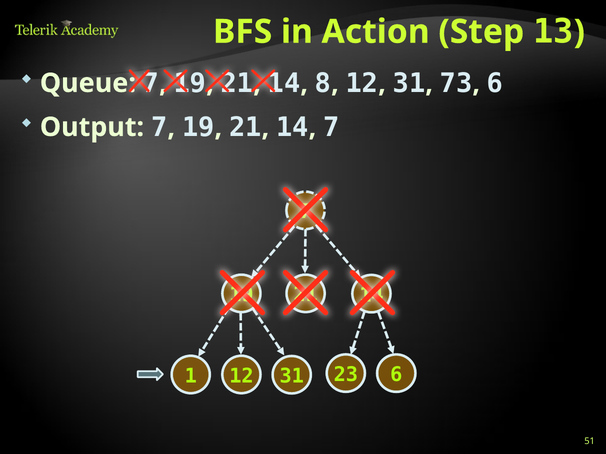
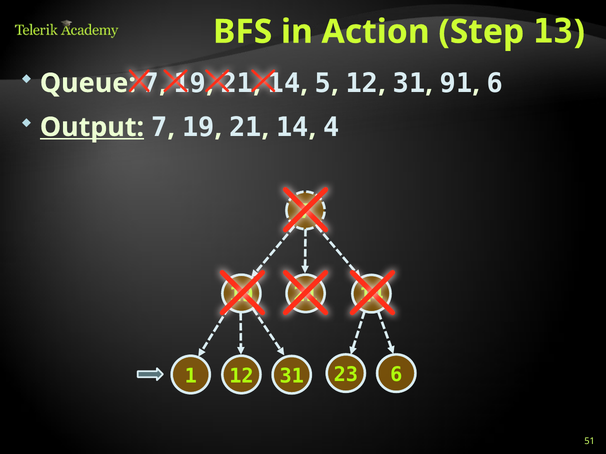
8: 8 -> 5 (323, 83)
73: 73 -> 91 (456, 83)
Output underline: none -> present (92, 127)
7: 7 -> 4 (331, 127)
